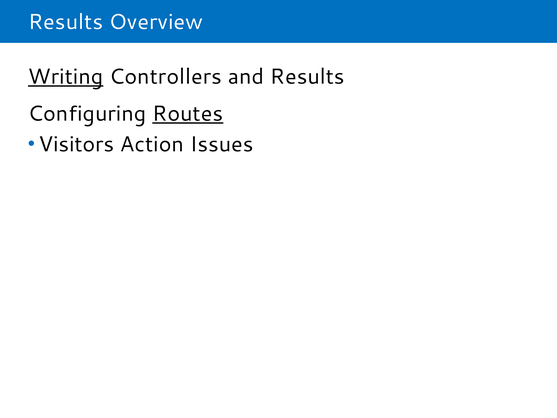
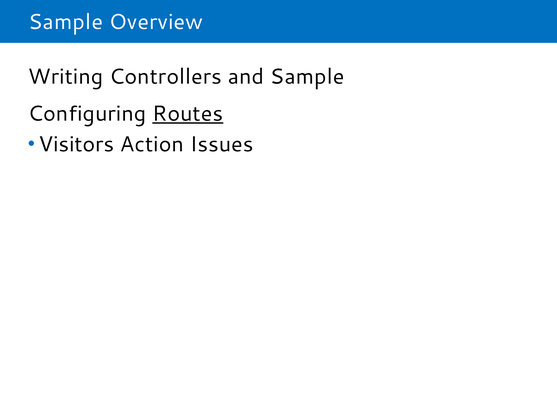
Results: Results -> Sample (66, 22)
Writing underline: present -> none (66, 77)
and Results: Results -> Sample (307, 77)
